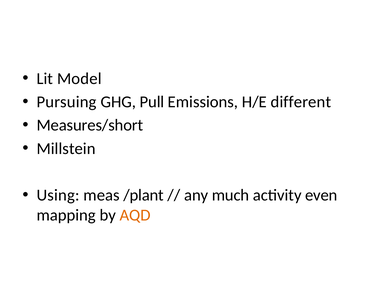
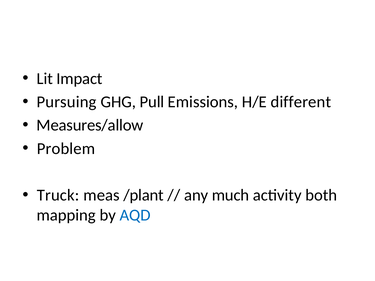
Model: Model -> Impact (79, 79)
Measures/short: Measures/short -> Measures/allow (90, 125)
Millstein: Millstein -> Problem (66, 149)
Using: Using -> Truck (58, 195)
even: even -> both (321, 195)
AQD colour: orange -> blue (135, 215)
